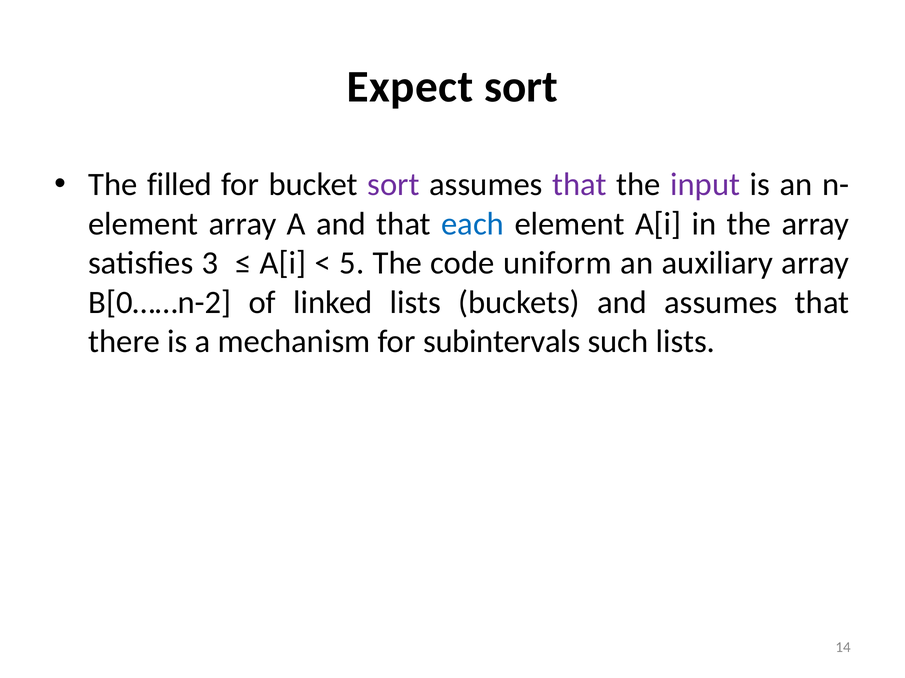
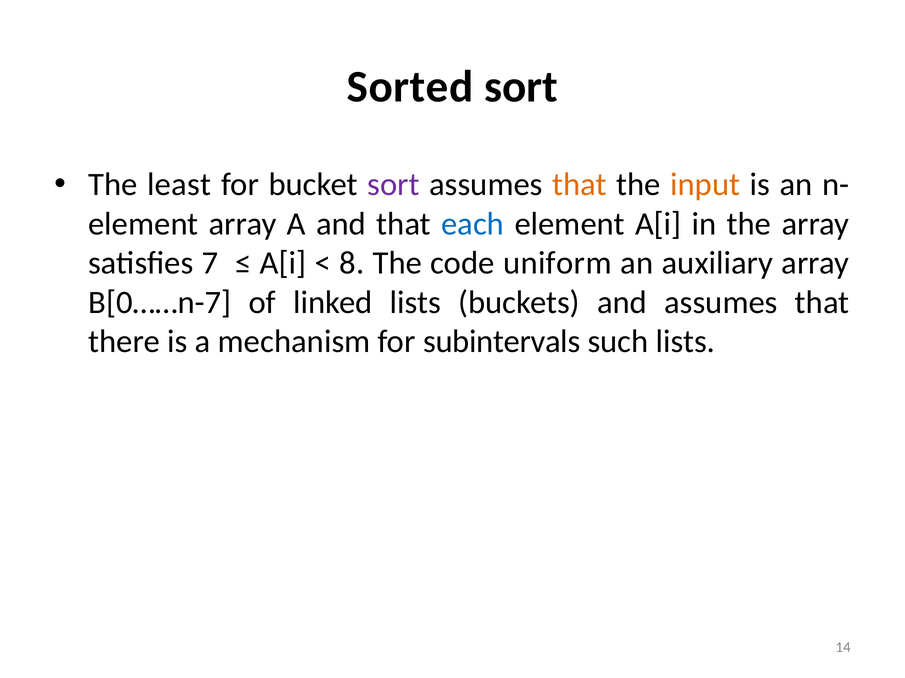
Expect: Expect -> Sorted (410, 87)
filled: filled -> least (179, 185)
that colour: purple -> orange (579, 185)
input colour: purple -> orange (705, 185)
3: 3 -> 7 (210, 263)
5: 5 -> 8 (352, 263)
B[0……n-2: B[0……n-2 -> B[0……n-7 (160, 303)
